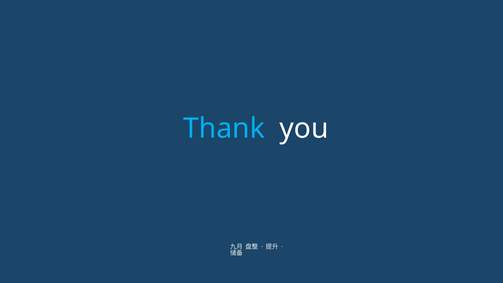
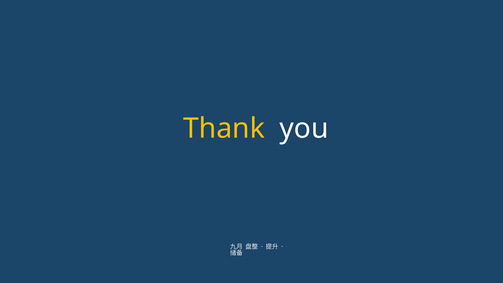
Thank colour: light blue -> yellow (224, 129)
